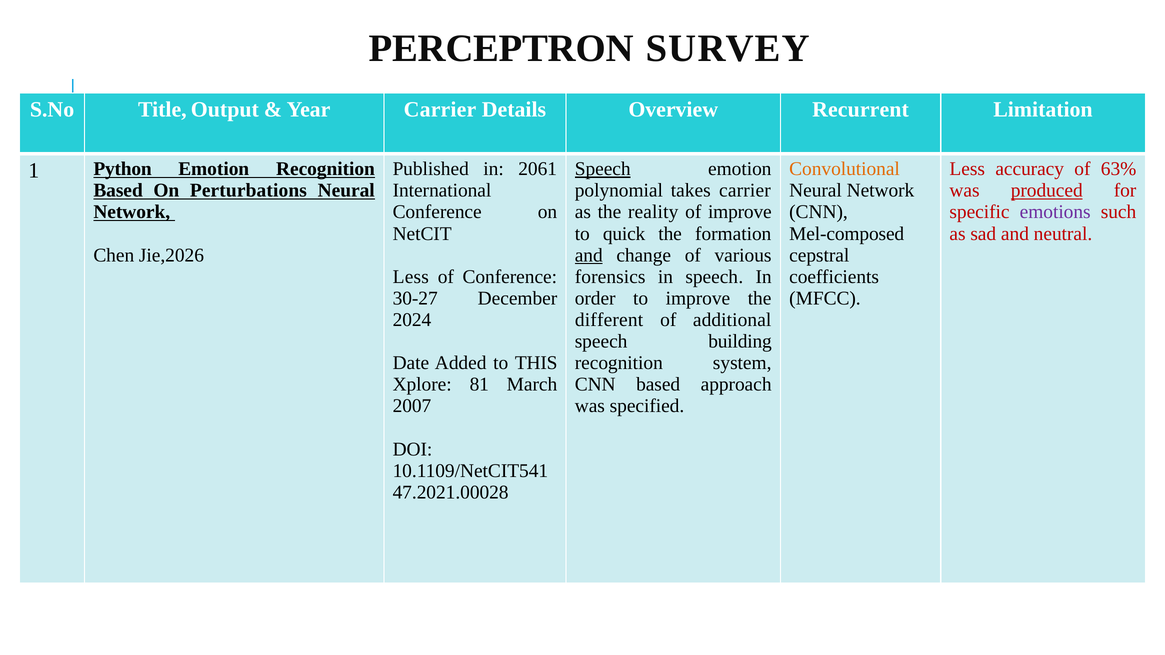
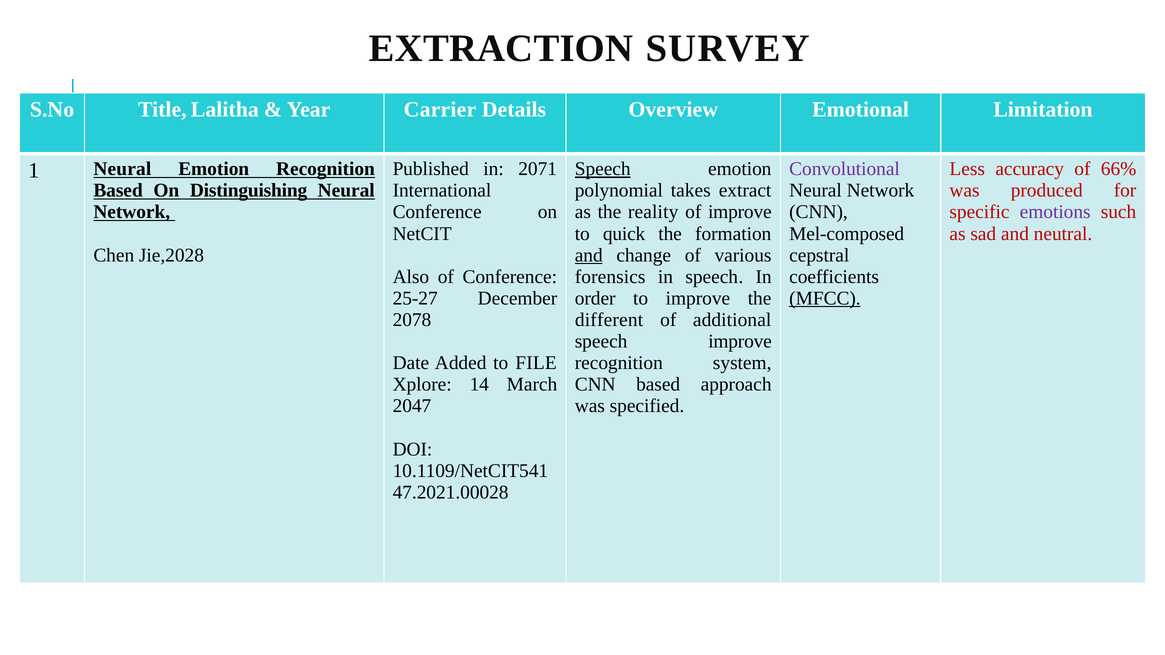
PERCEPTRON: PERCEPTRON -> EXTRACTION (501, 48)
Output: Output -> Lalitha (225, 110)
Recurrent: Recurrent -> Emotional (861, 110)
2061: 2061 -> 2071 (538, 169)
Convolutional colour: orange -> purple (845, 169)
63%: 63% -> 66% (1119, 169)
1 Python: Python -> Neural (122, 169)
Perturbations: Perturbations -> Distinguishing (249, 191)
takes carrier: carrier -> extract (745, 191)
produced underline: present -> none (1047, 191)
Jie,2026: Jie,2026 -> Jie,2028 (171, 255)
Less: Less -> Also (411, 277)
30-27: 30-27 -> 25-27 (415, 298)
MFCC underline: none -> present (825, 298)
2024: 2024 -> 2078 (412, 320)
speech building: building -> improve (740, 342)
THIS: THIS -> FILE (536, 363)
81: 81 -> 14 (479, 385)
2007: 2007 -> 2047 (412, 406)
